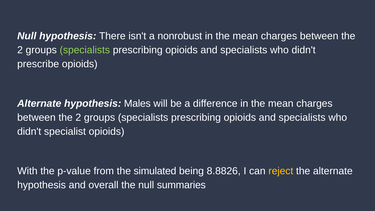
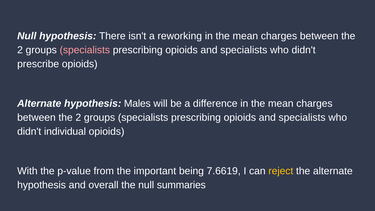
nonrobust: nonrobust -> reworking (180, 36)
specialists colour: light green -> pink (85, 50)
specialist: specialist -> individual (65, 132)
simulated: simulated -> important (155, 171)
8.8826: 8.8826 -> 7.6619 (224, 171)
